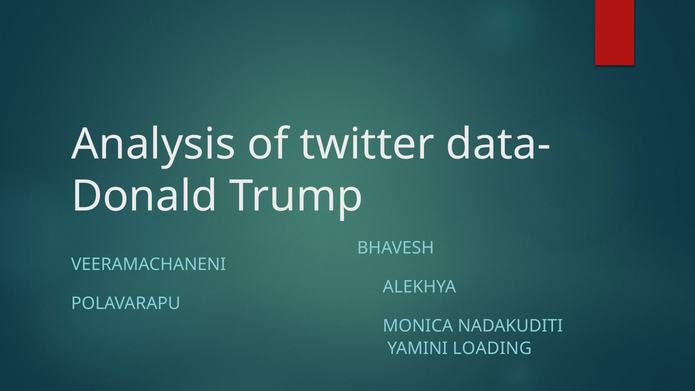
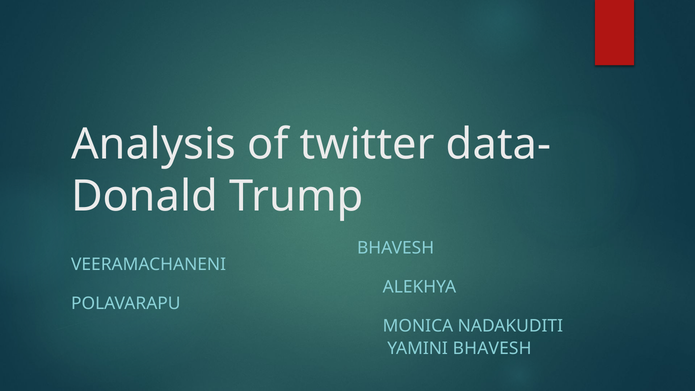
YAMINI LOADING: LOADING -> BHAVESH (492, 349)
